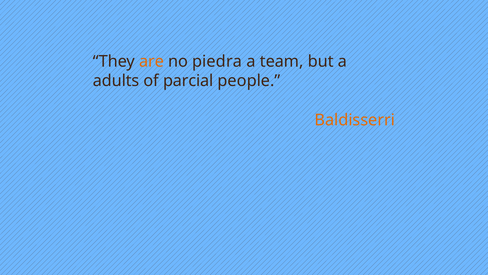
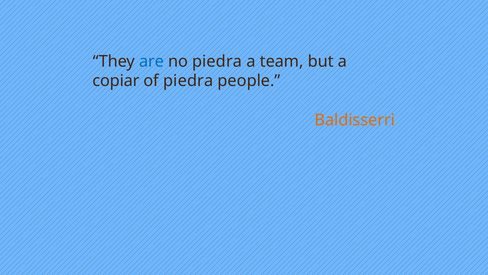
are colour: orange -> blue (152, 61)
adults: adults -> copiar (116, 81)
of parcial: parcial -> piedra (188, 81)
